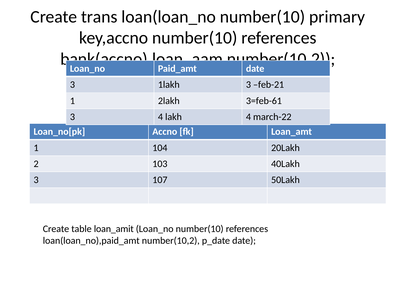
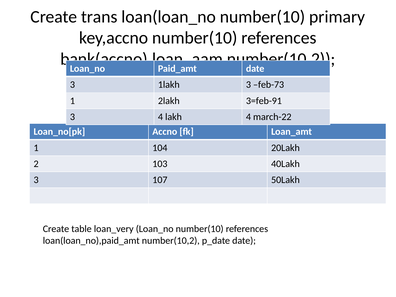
feb-21: feb-21 -> feb-73 (269, 85)
3=feb-61: 3=feb-61 -> 3=feb-91 (264, 101)
loan_amit: loan_amit -> loan_very (114, 229)
